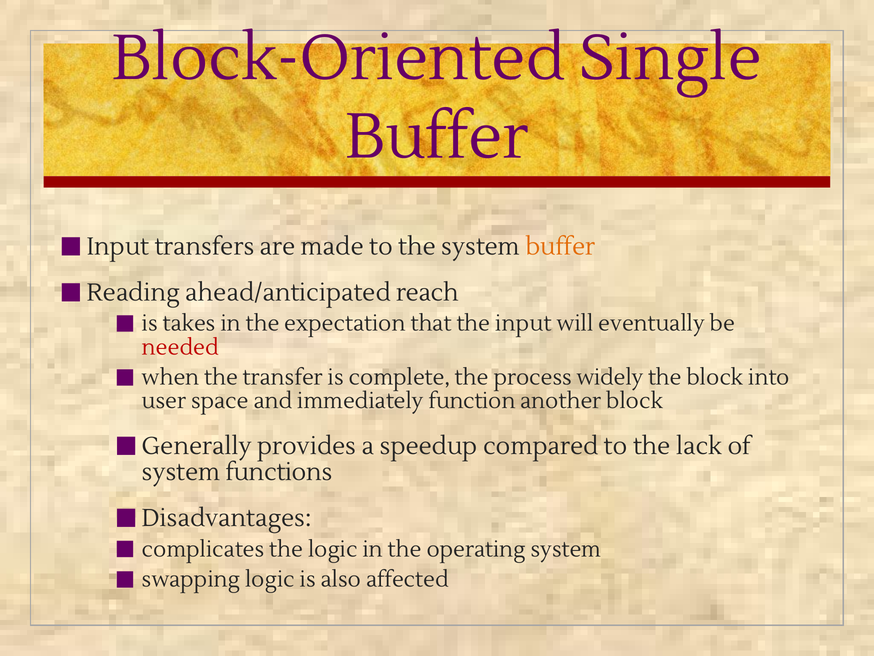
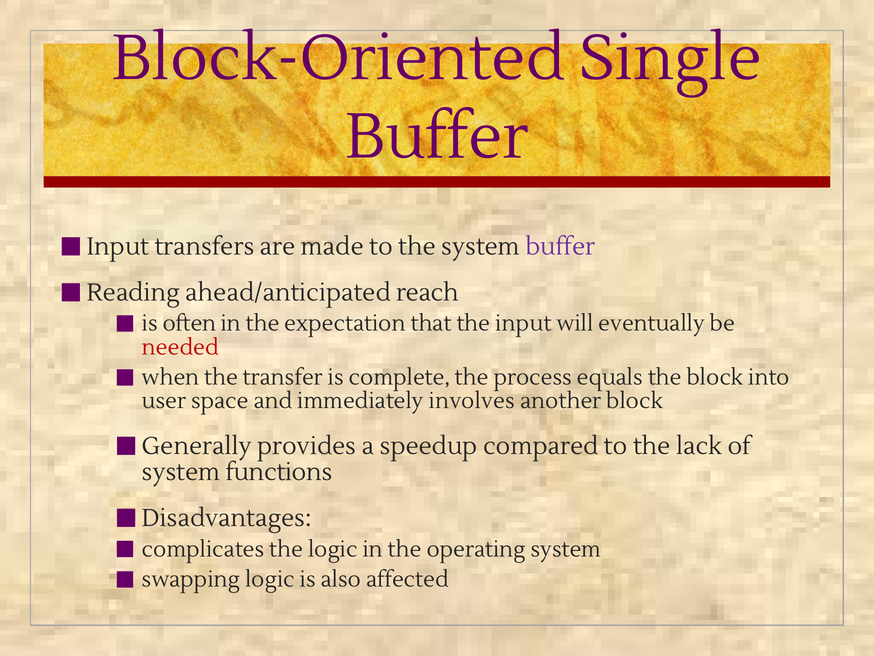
buffer colour: orange -> purple (560, 246)
takes: takes -> often (189, 323)
widely: widely -> equals (610, 377)
function: function -> involves (472, 401)
